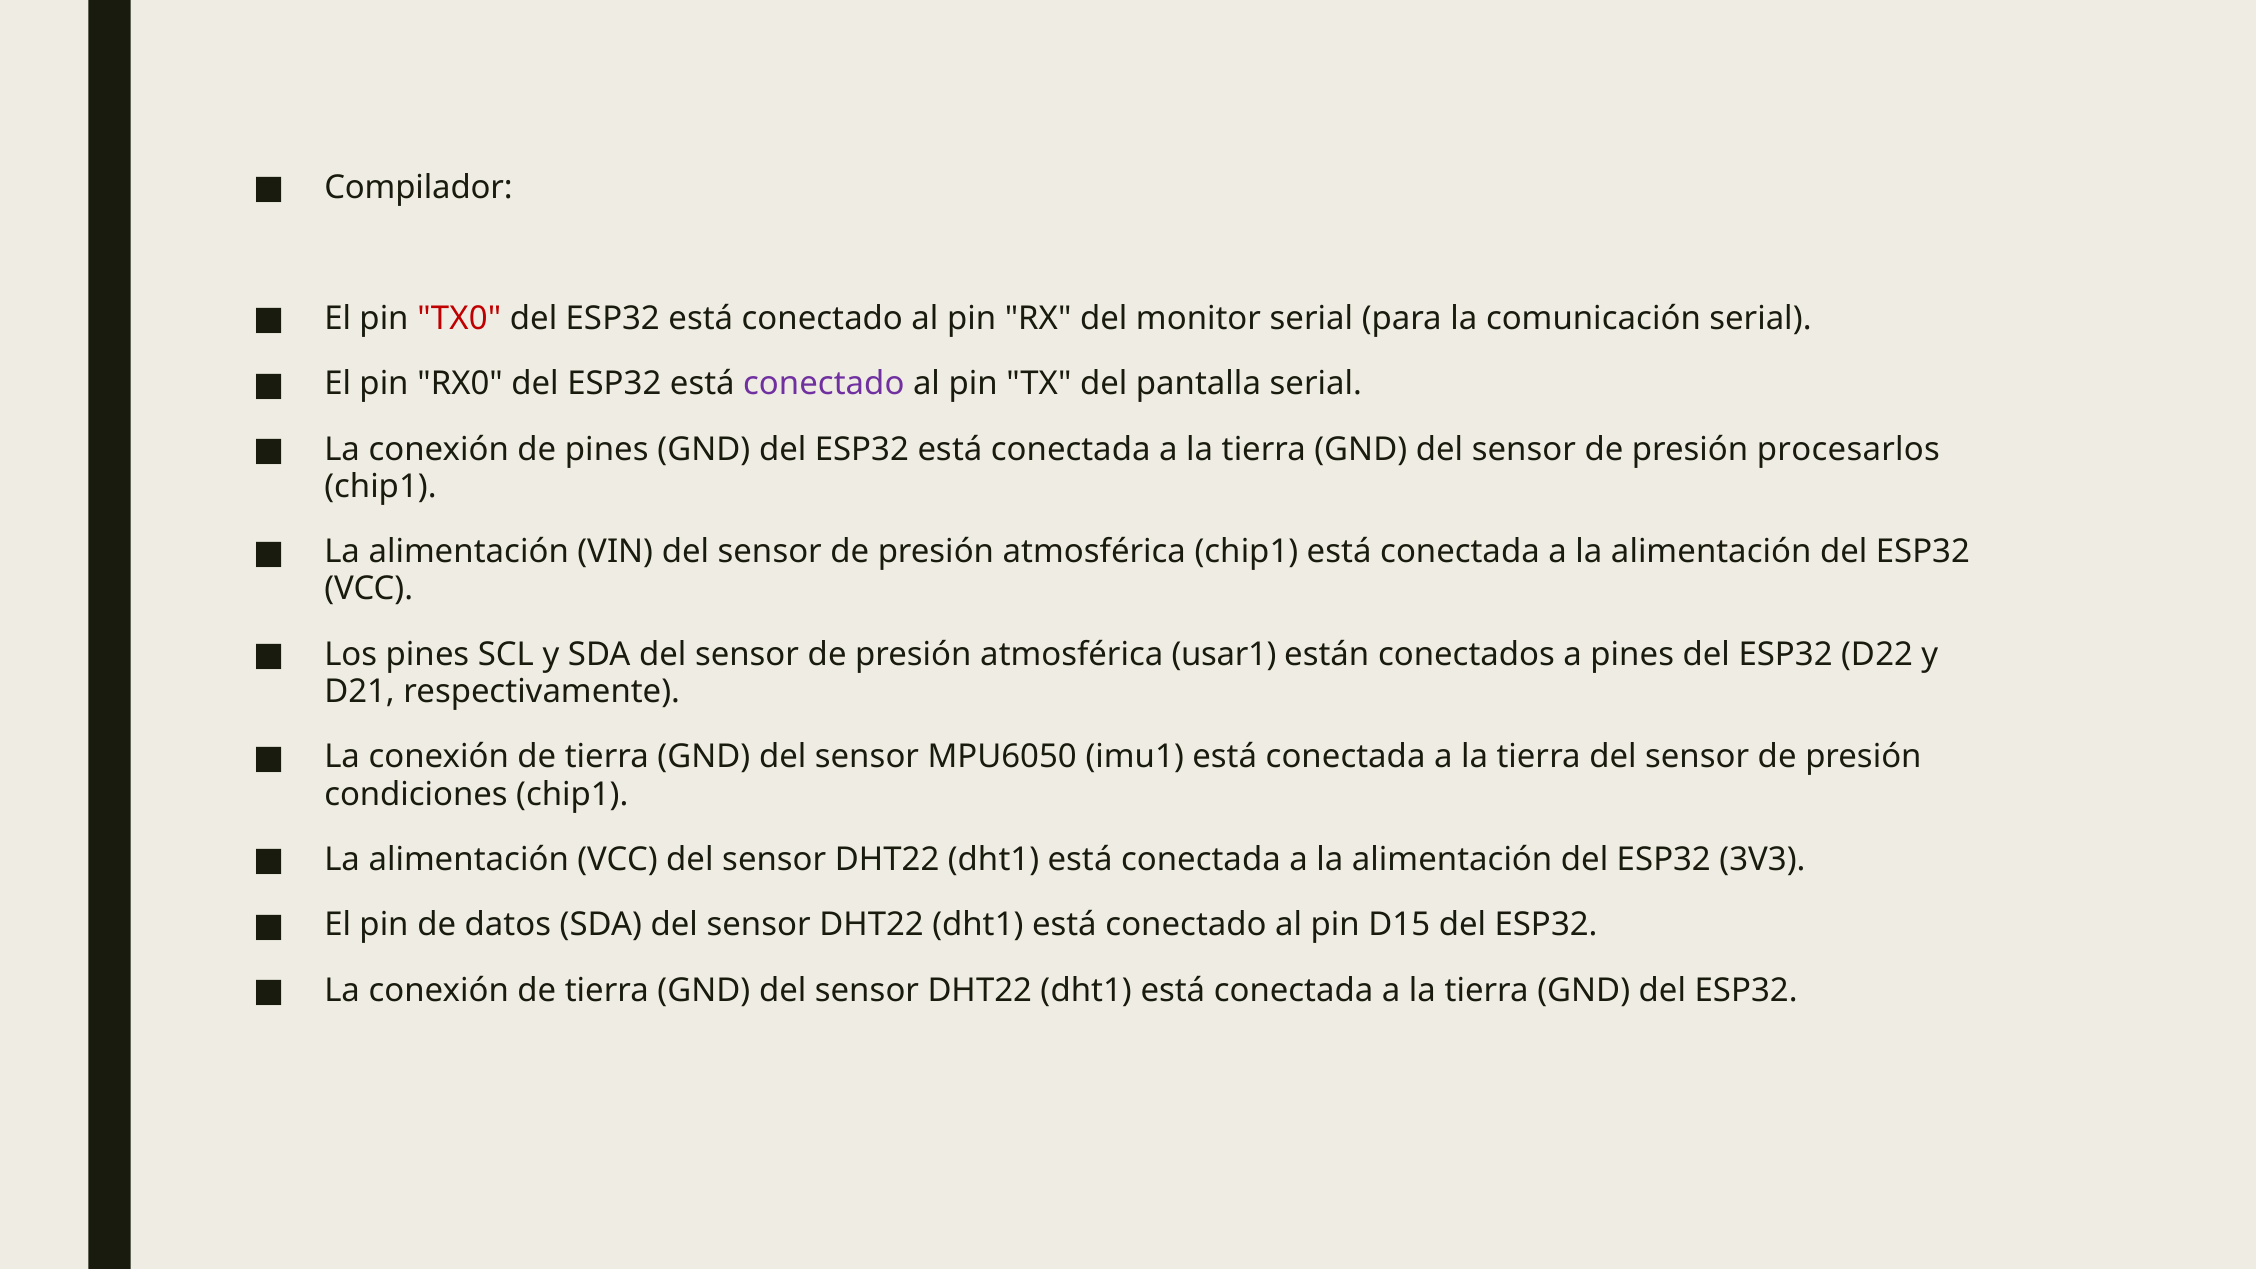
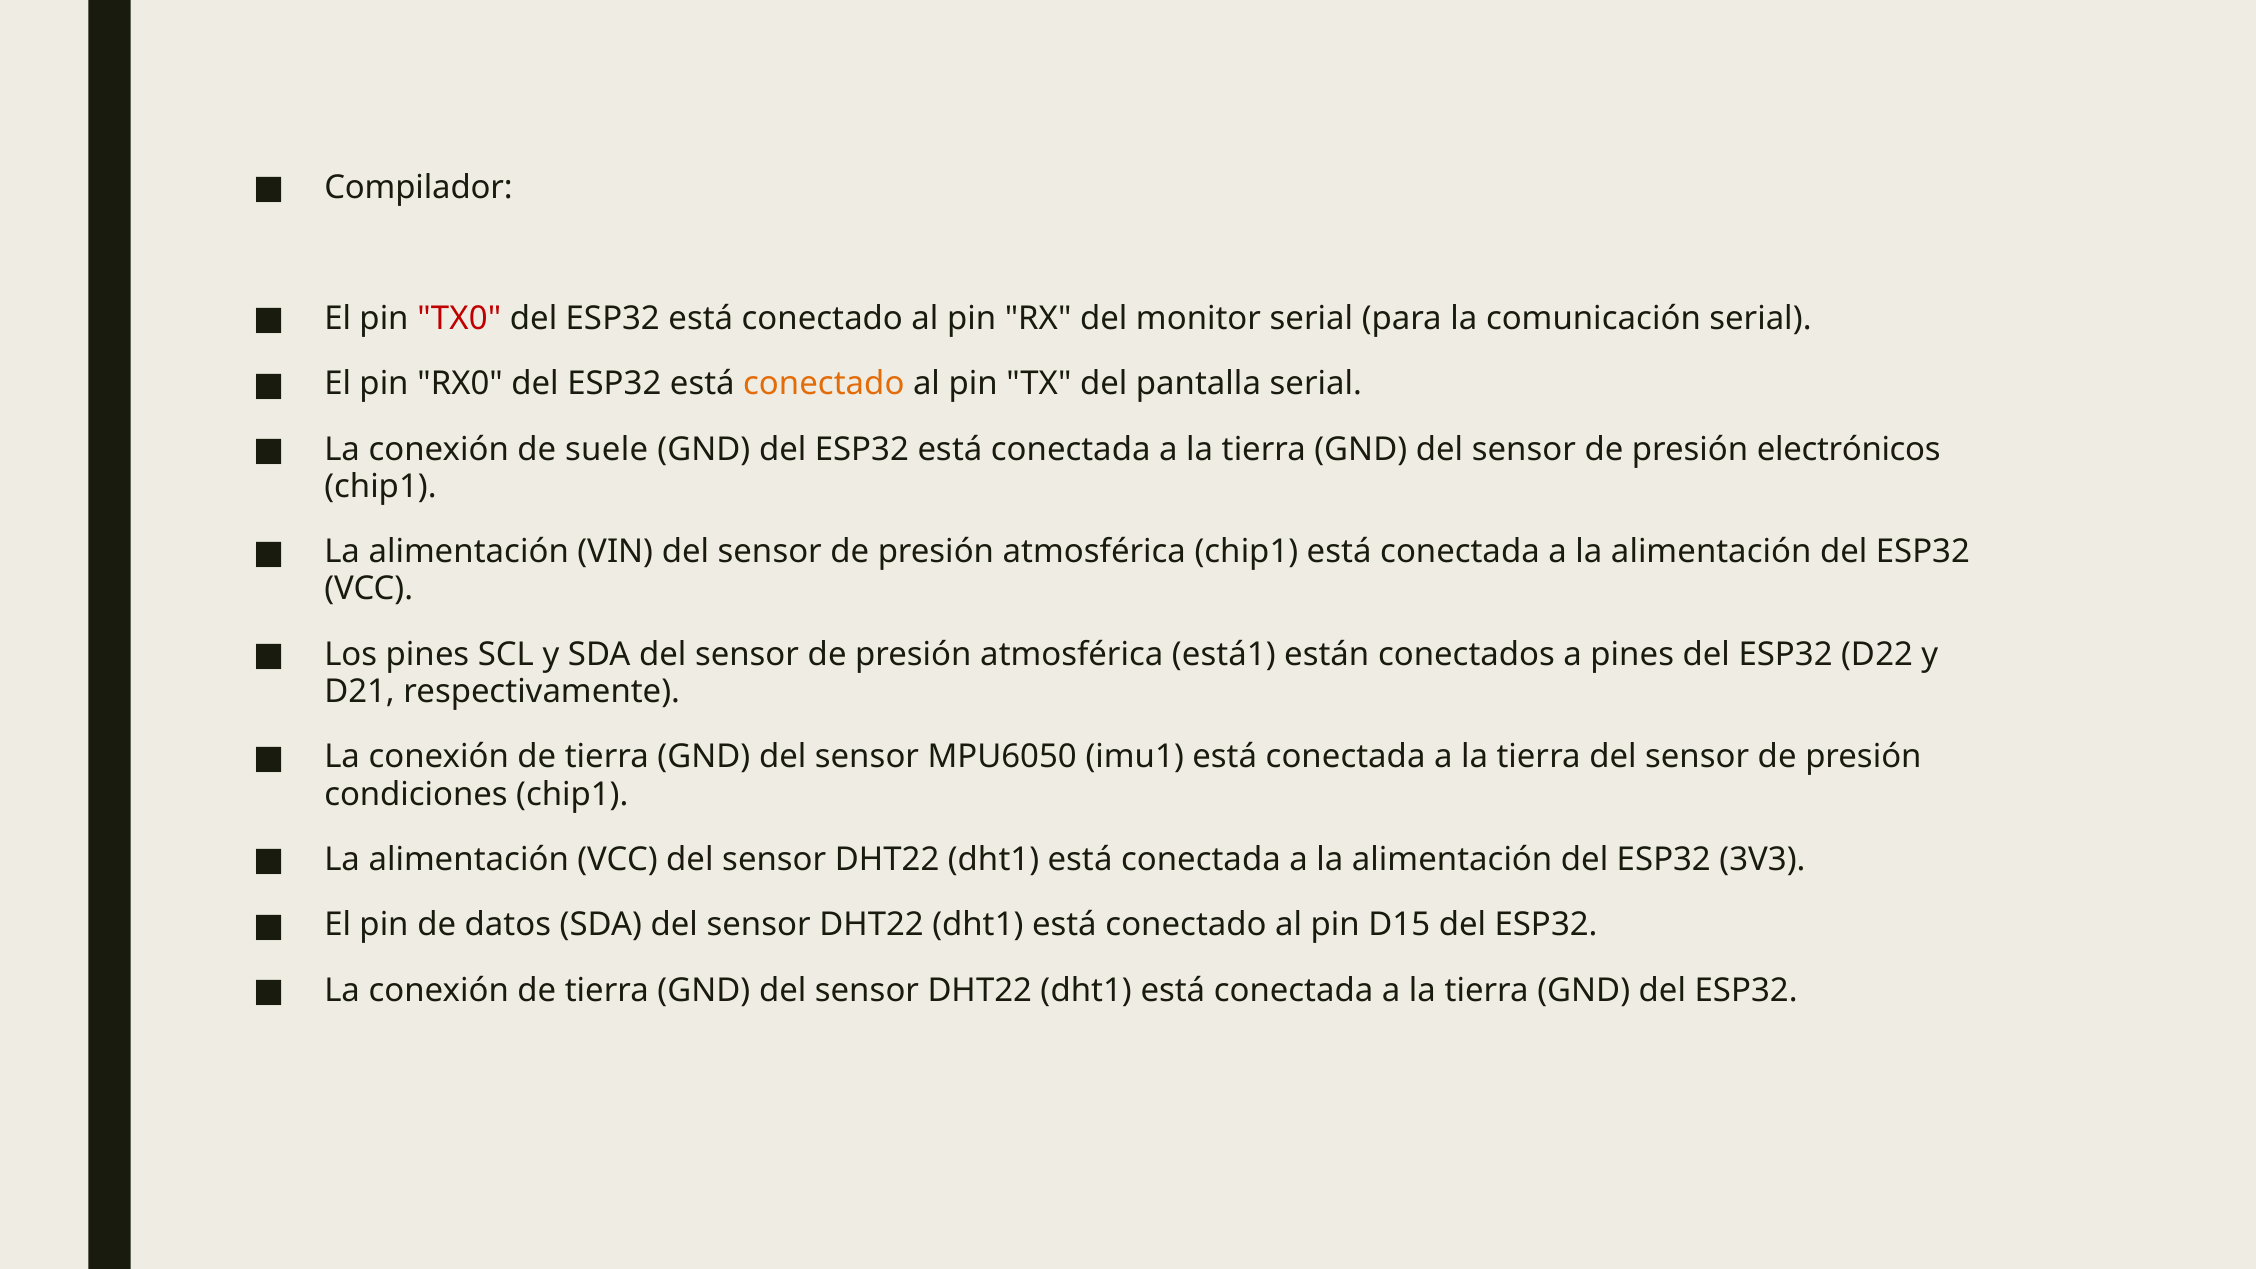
conectado colour: purple -> orange (824, 384)
de pines: pines -> suele (607, 449)
procesarlos: procesarlos -> electrónicos (1849, 449)
usar1: usar1 -> está1 (1224, 654)
